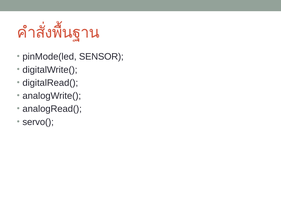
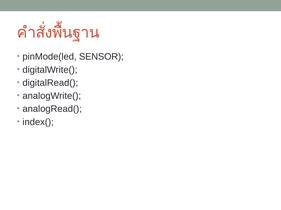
servo(: servo( -> index( (38, 122)
